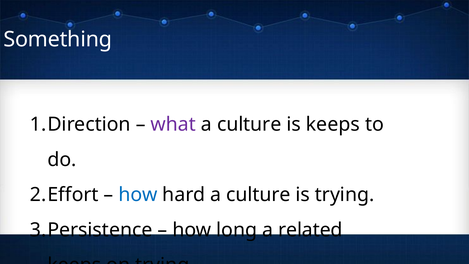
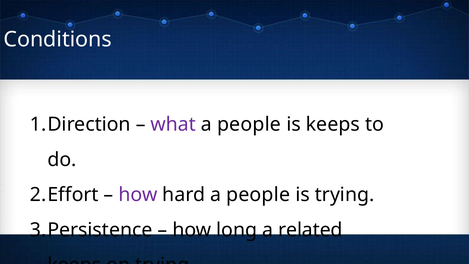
Something: Something -> Conditions (58, 39)
culture: culture -> people (249, 124)
how colour: blue -> purple (138, 195)
hard a culture: culture -> people (258, 195)
